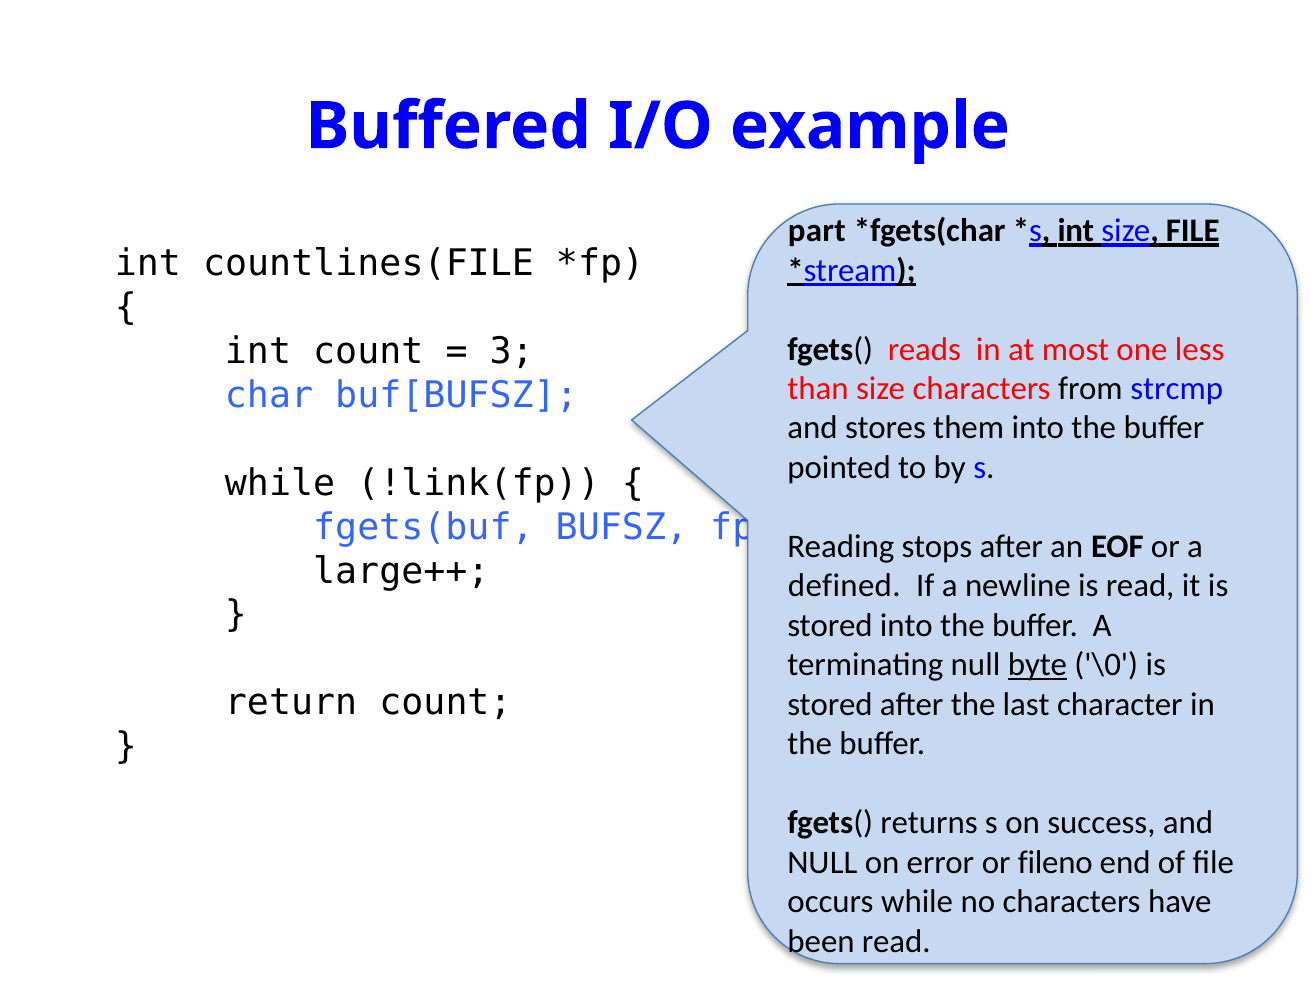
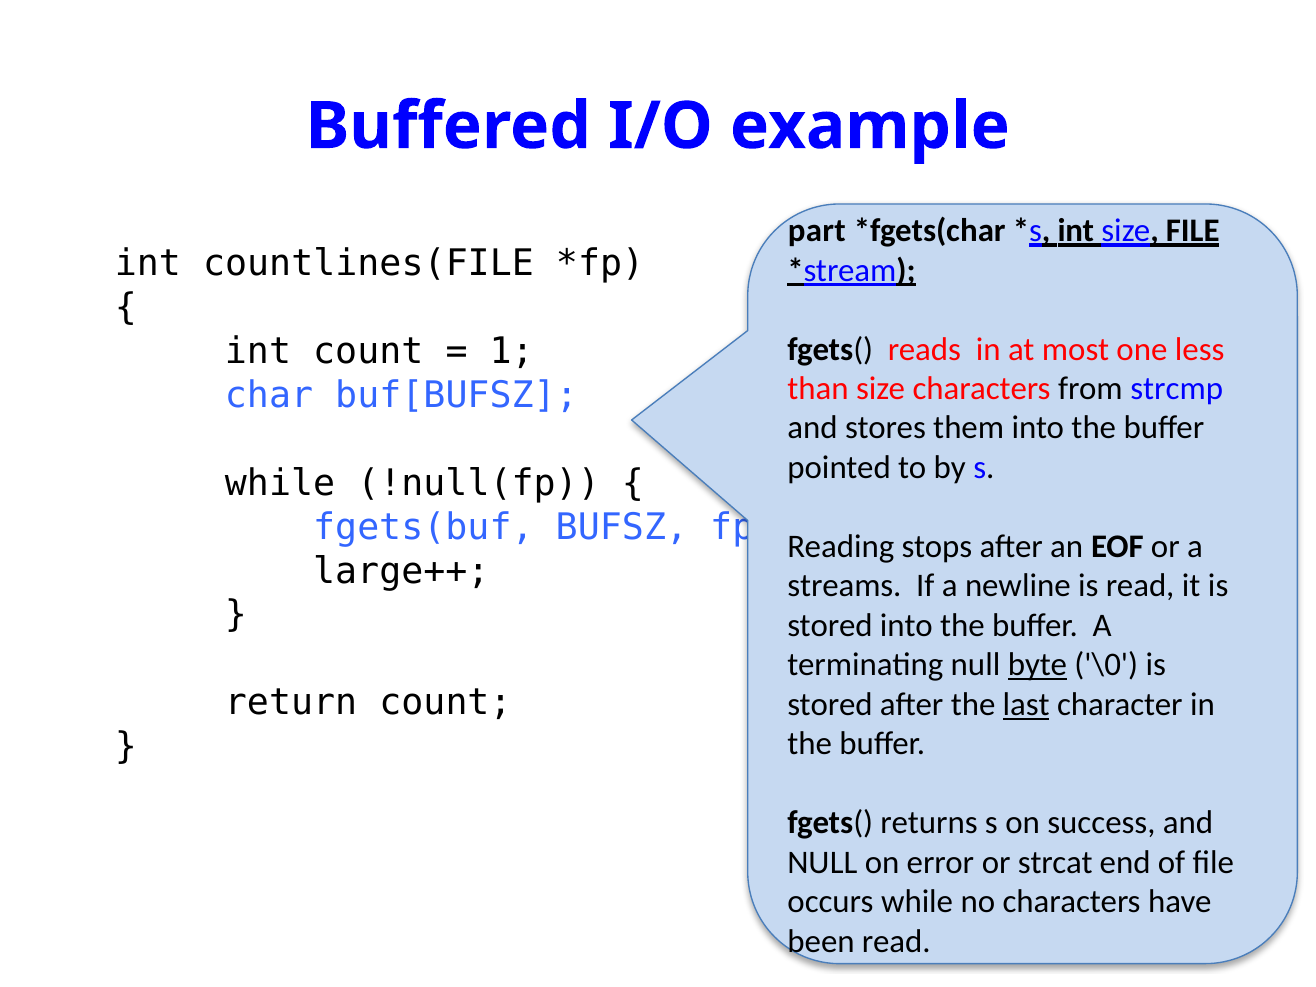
3: 3 -> 1 (512, 352)
!link(fp: !link(fp -> !null(fp (479, 483)
defined: defined -> streams (844, 586)
last underline: none -> present (1026, 704)
fileno: fileno -> strcat (1055, 862)
